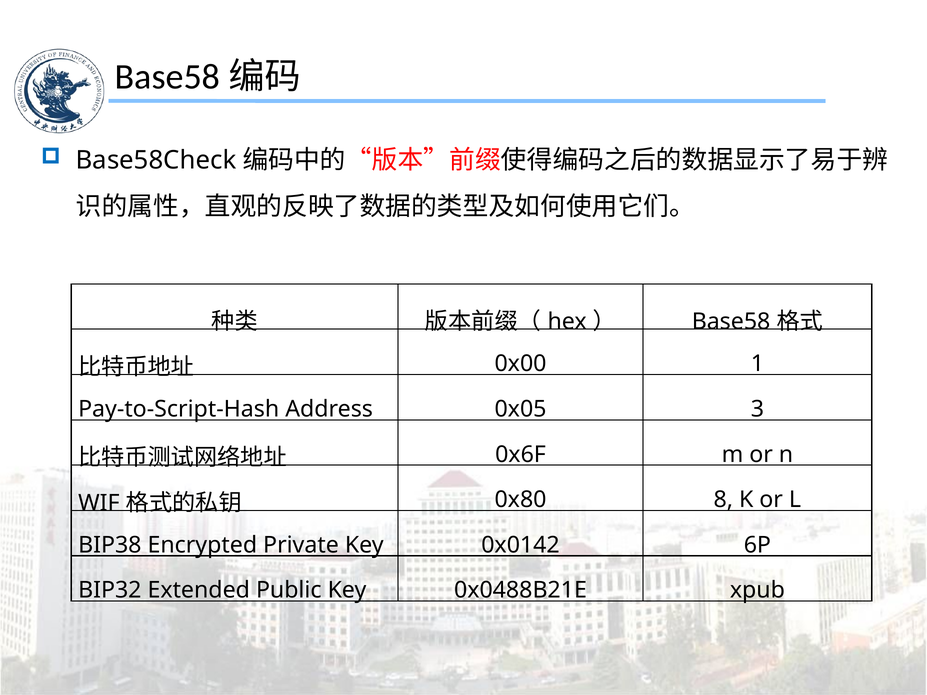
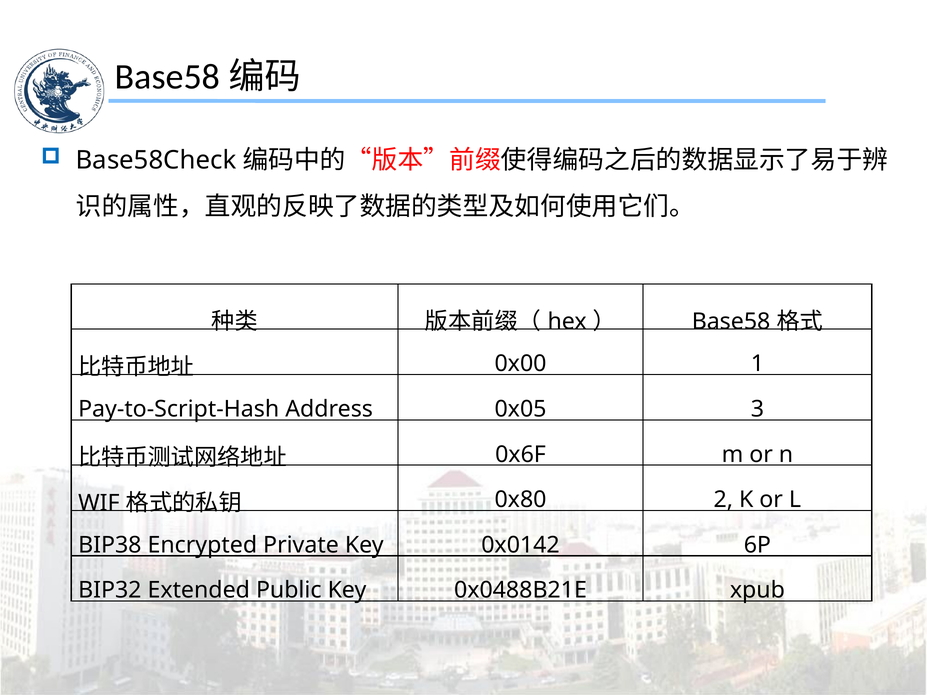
8: 8 -> 2 (723, 500)
